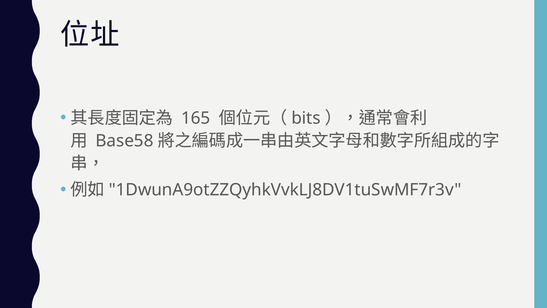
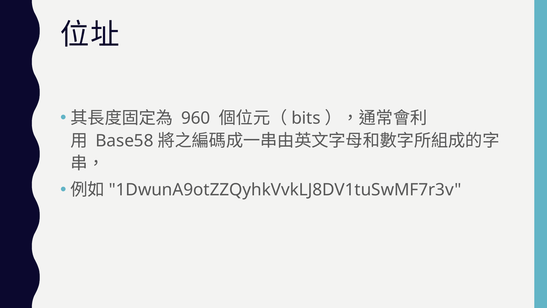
165: 165 -> 960 (196, 118)
